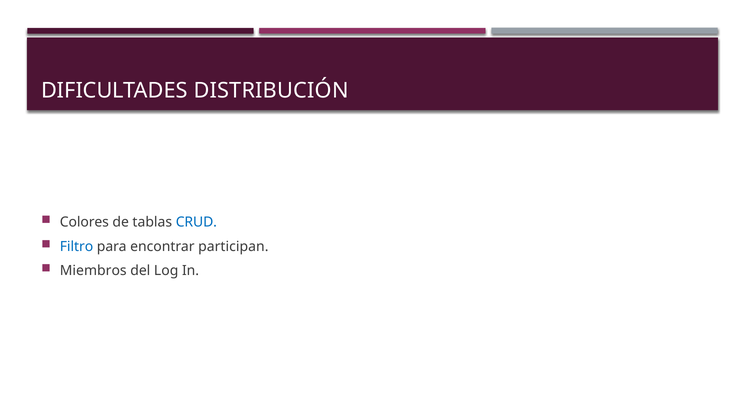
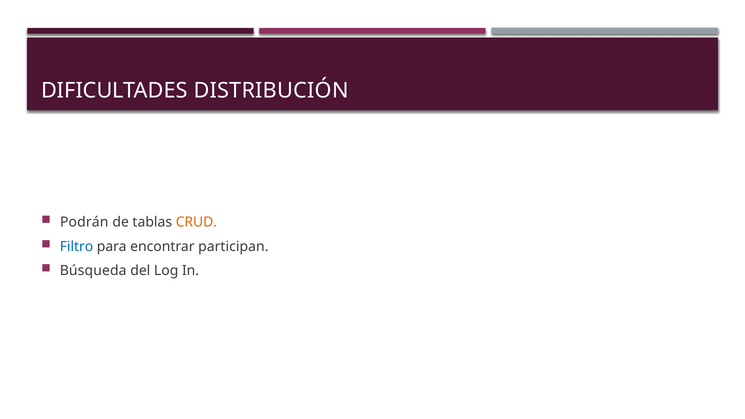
Colores: Colores -> Podrán (84, 222)
CRUD colour: blue -> orange (196, 222)
Miembros: Miembros -> Búsqueda (93, 271)
